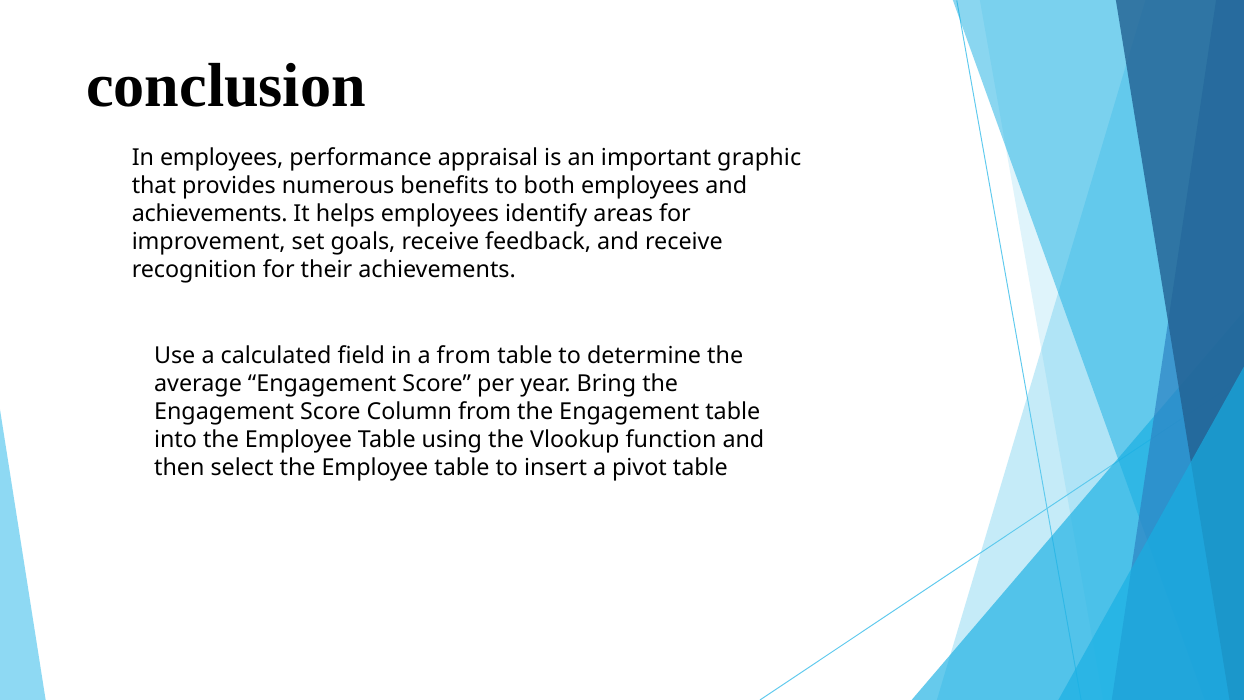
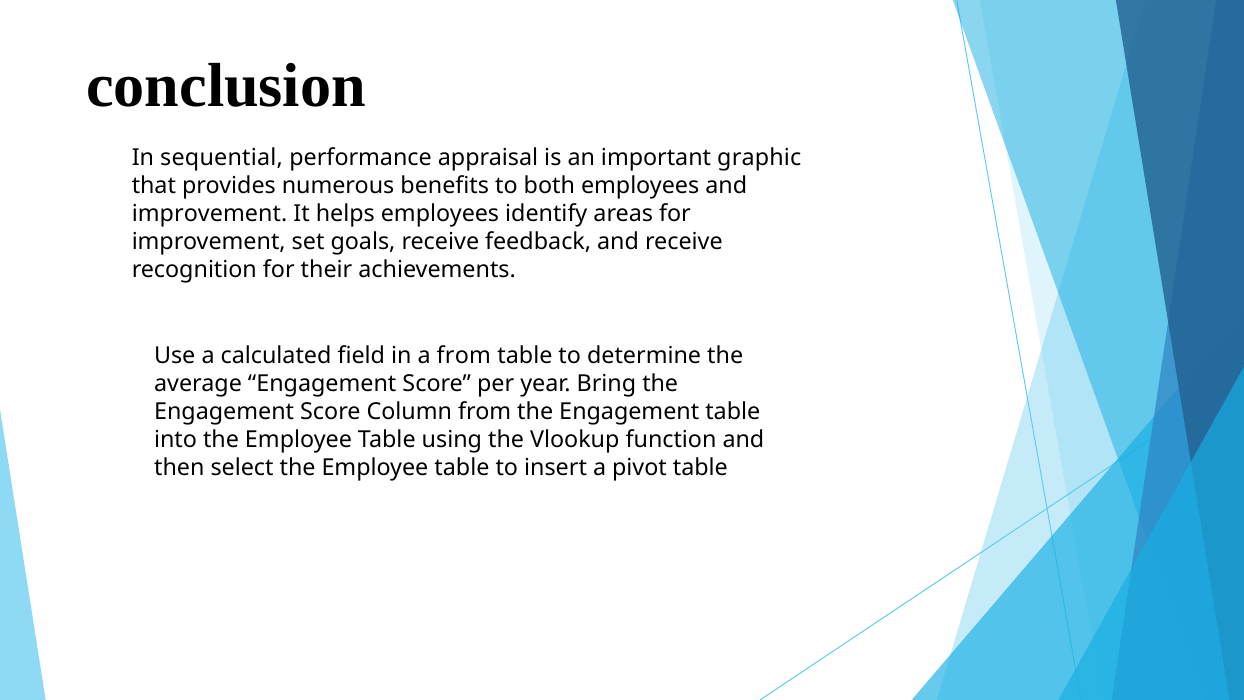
In employees: employees -> sequential (222, 157)
achievements: achievements -> improvement (210, 213)
